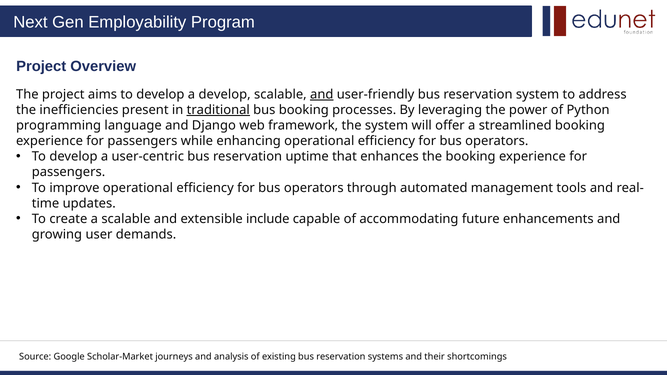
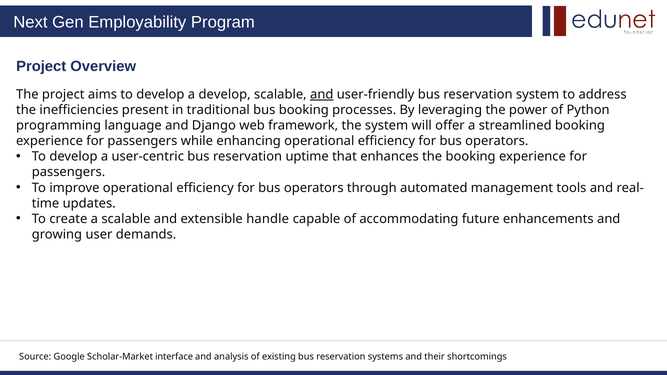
traditional underline: present -> none (218, 110)
include: include -> handle (268, 219)
journeys: journeys -> interface (174, 357)
